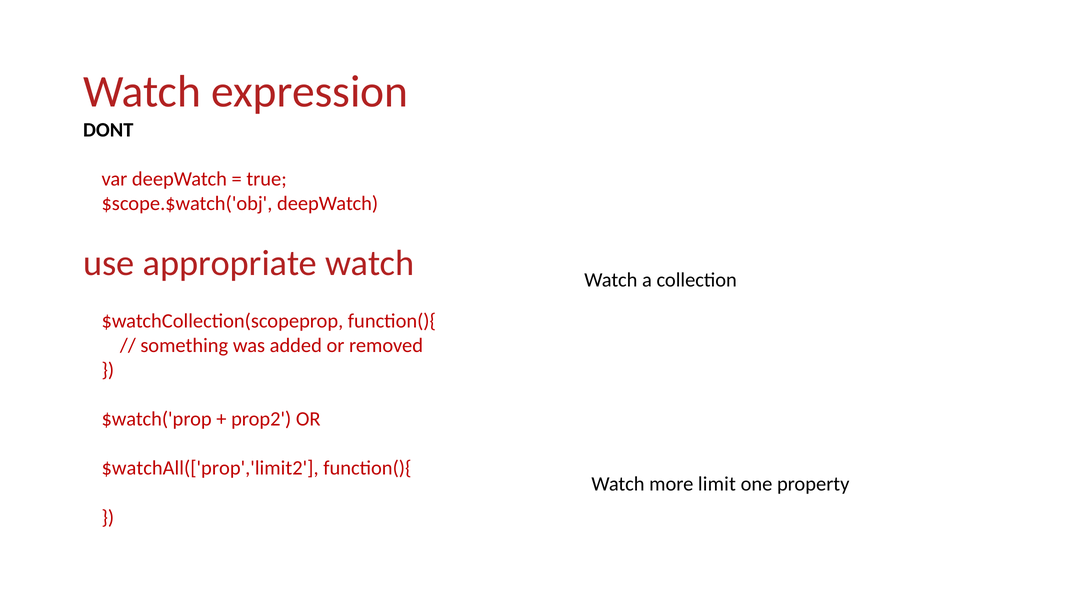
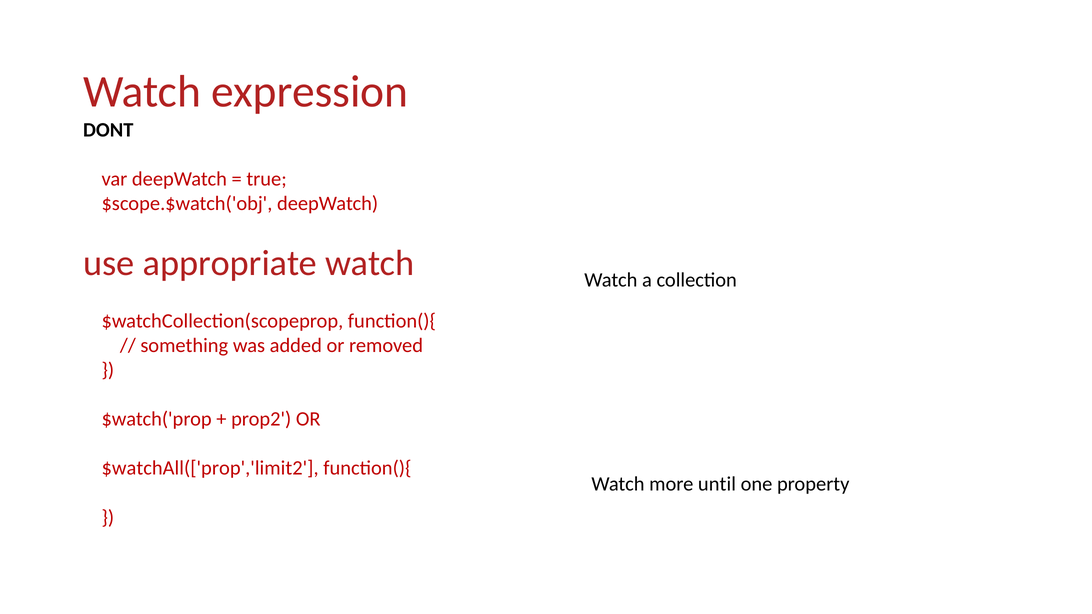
limit: limit -> until (717, 484)
